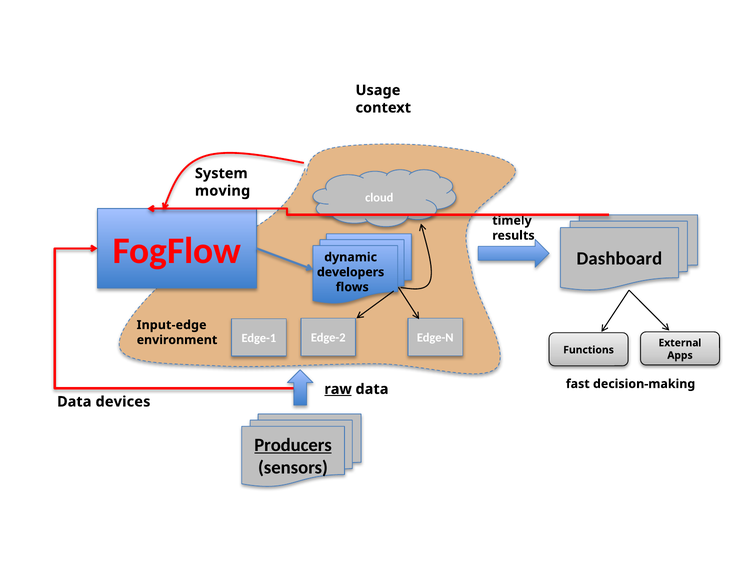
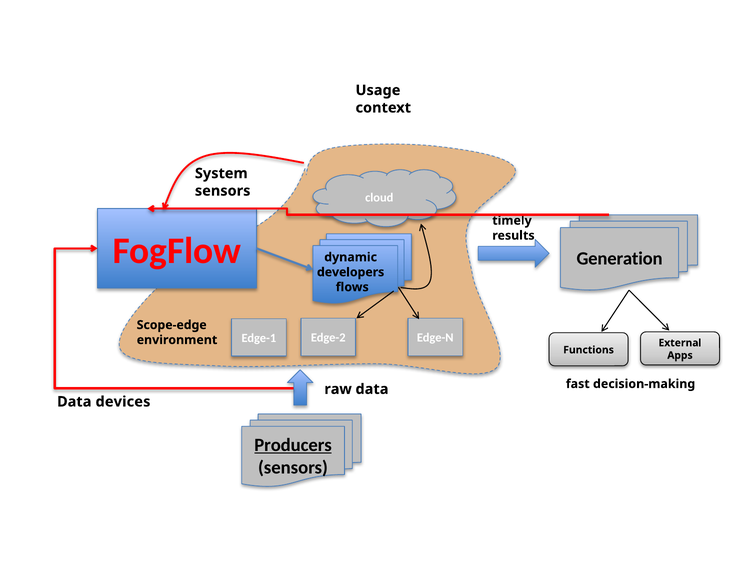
moving: moving -> sensors (223, 191)
Dashboard: Dashboard -> Generation (620, 259)
Input-edge: Input-edge -> Scope-edge (172, 325)
raw underline: present -> none (338, 389)
